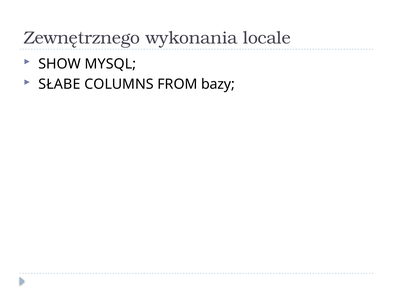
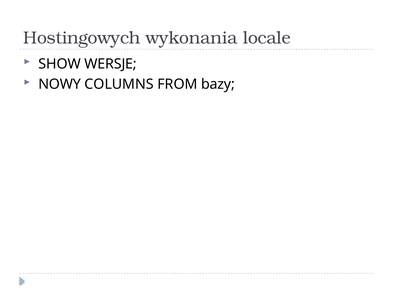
Zewnętrznego: Zewnętrznego -> Hostingowych (82, 38)
MYSQL: MYSQL -> WERSJE (111, 64)
SŁABE: SŁABE -> NOWY (60, 84)
